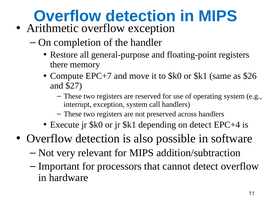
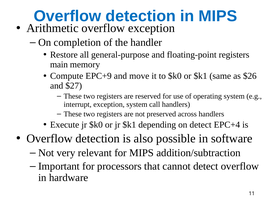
there: there -> main (59, 65)
EPC+7: EPC+7 -> EPC+9 (99, 76)
